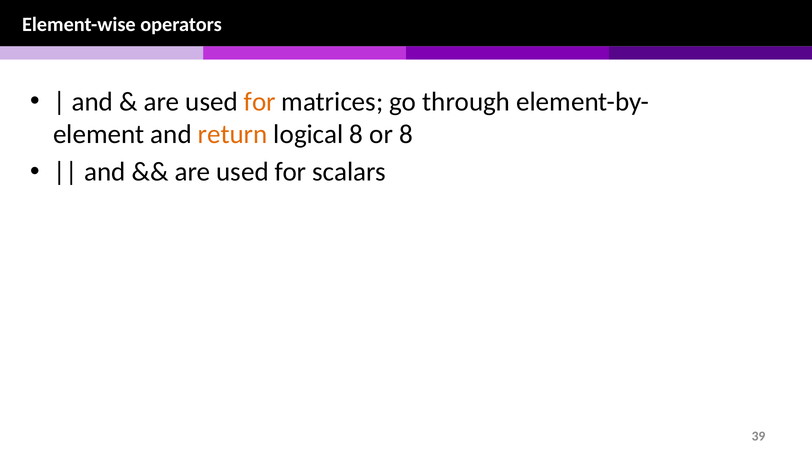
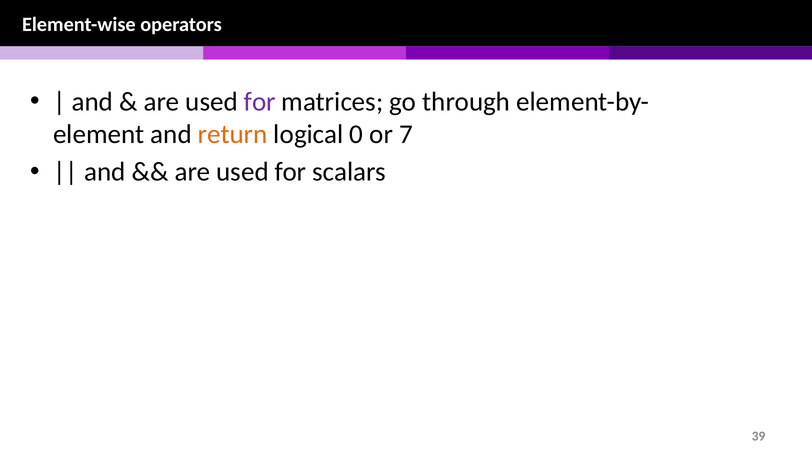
for colour: orange -> purple (260, 102)
logical 8: 8 -> 0 (356, 134)
or 8: 8 -> 7 (406, 134)
